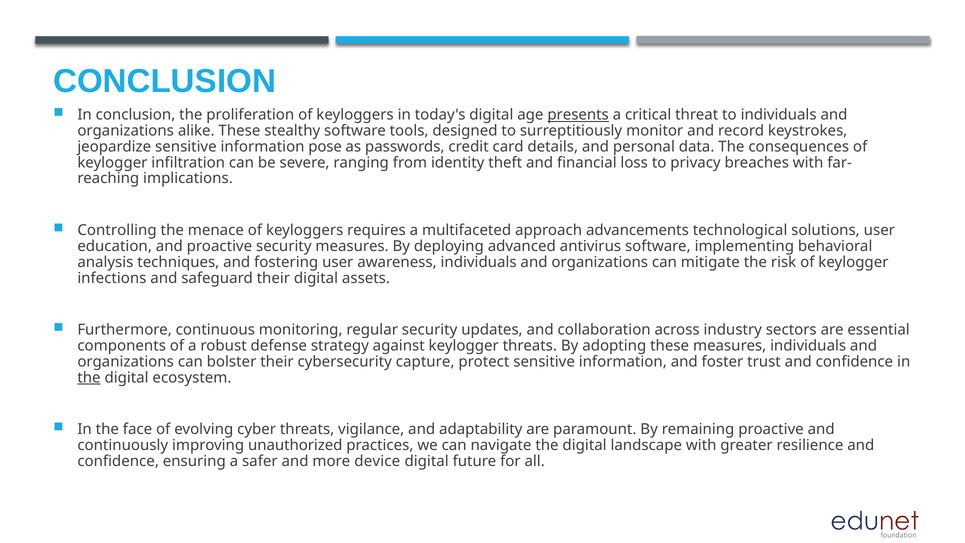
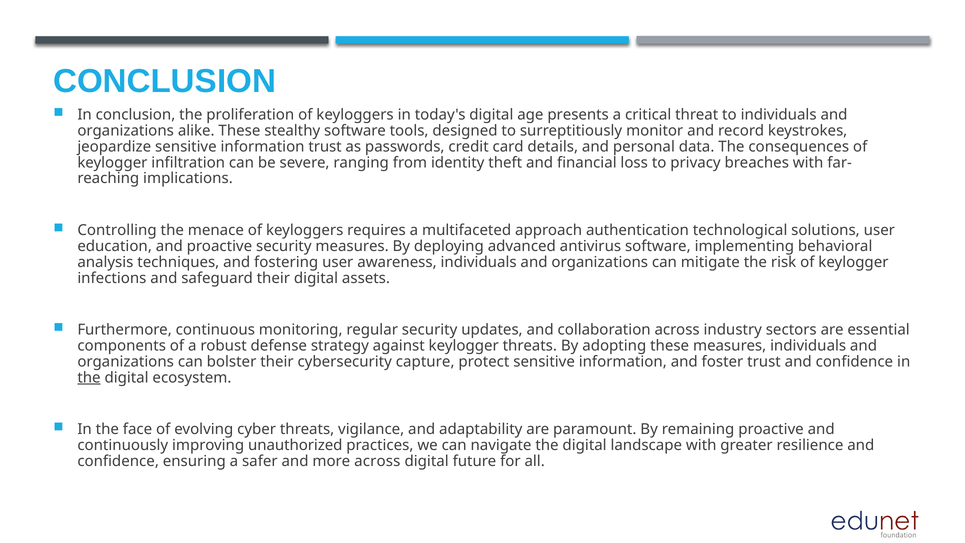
presents underline: present -> none (578, 115)
information pose: pose -> trust (325, 147)
advancements: advancements -> authentication (637, 230)
more device: device -> across (377, 461)
